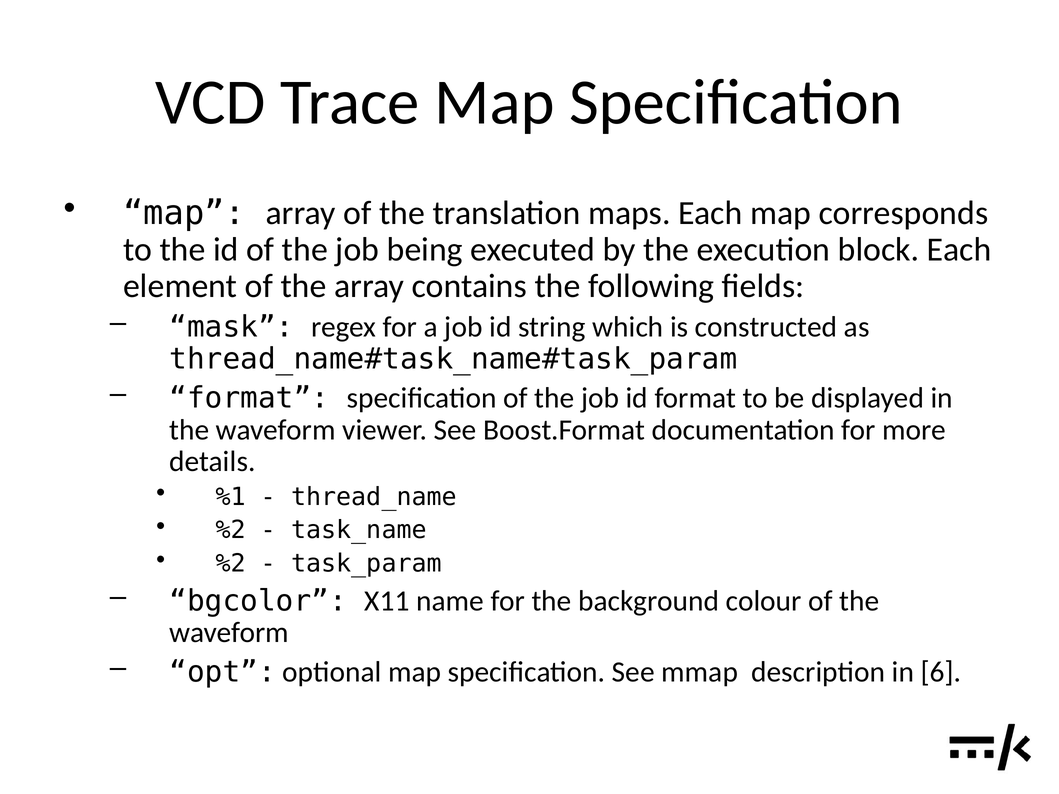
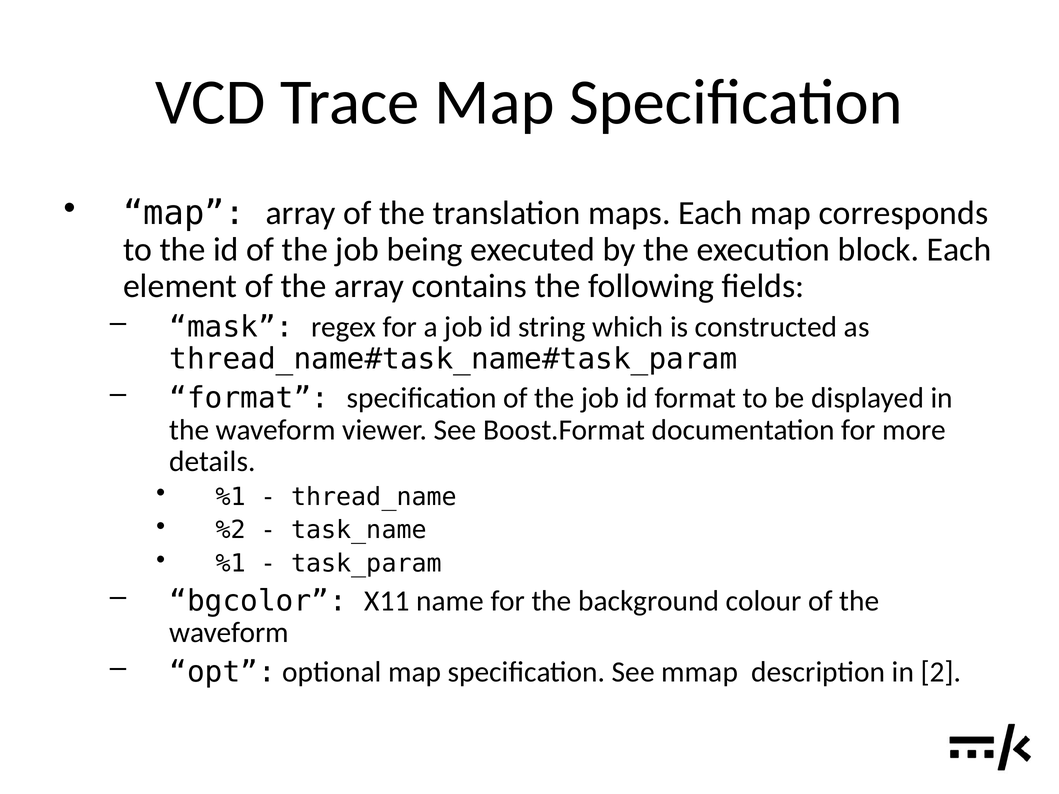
%2: %2 -> %1 (231, 564)
6: 6 -> 2 (941, 672)
